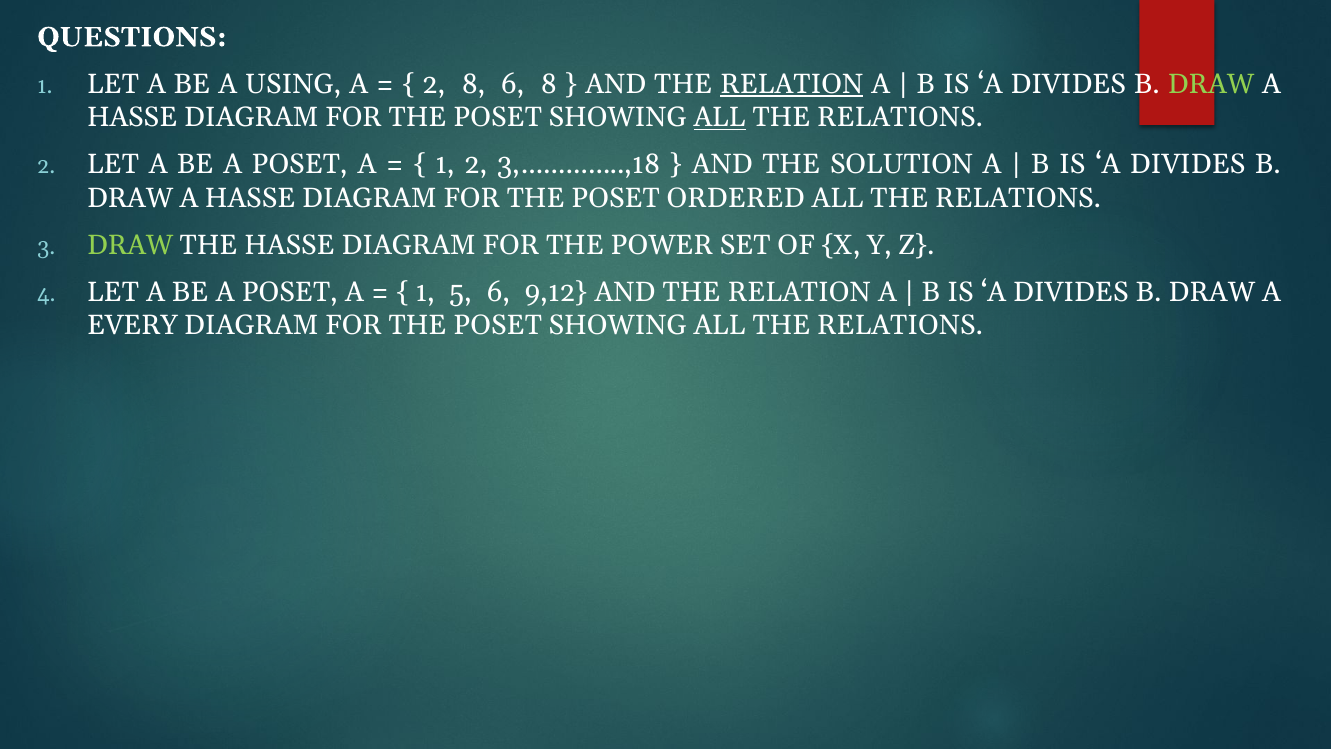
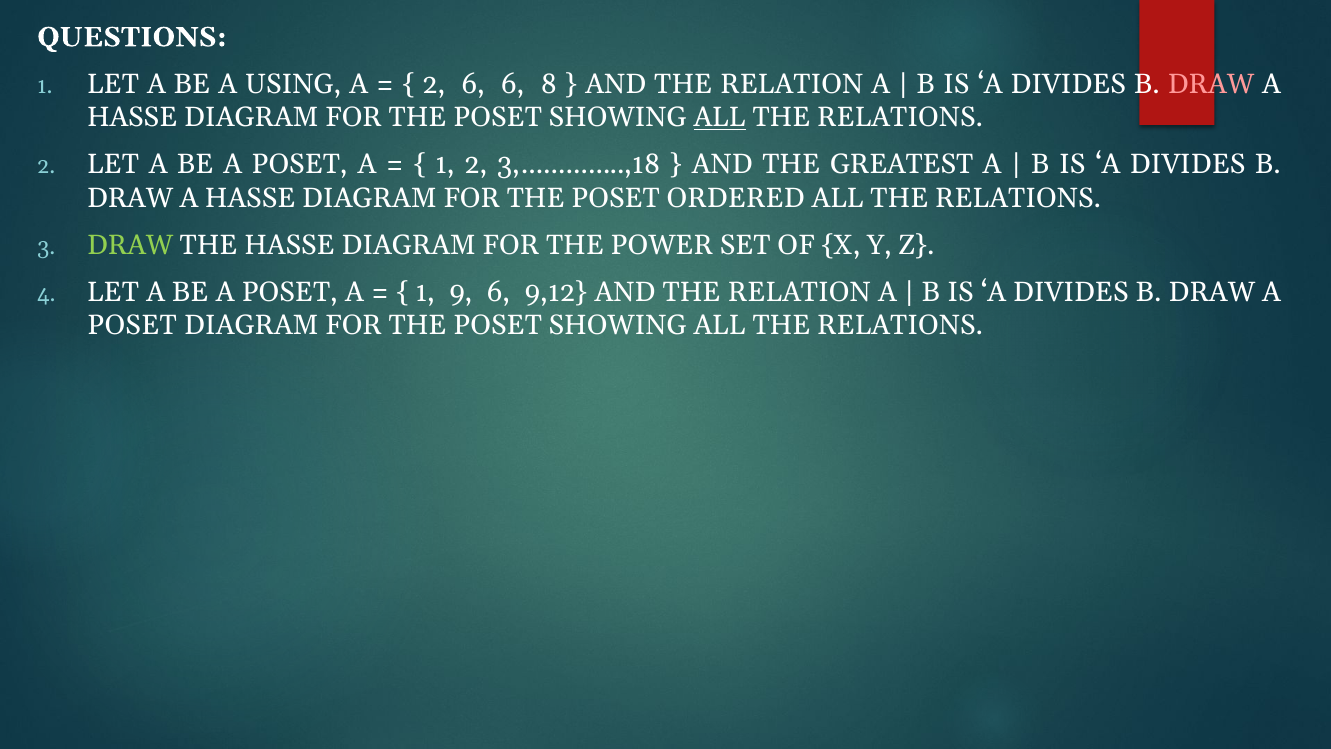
2 8: 8 -> 6 (473, 84)
RELATION underline: present -> none (792, 84)
DRAW colour: light green -> pink (1211, 84)
SOLUTION: SOLUTION -> GREATEST (902, 165)
5: 5 -> 9 (461, 292)
EVERY: EVERY -> POSET (132, 326)
